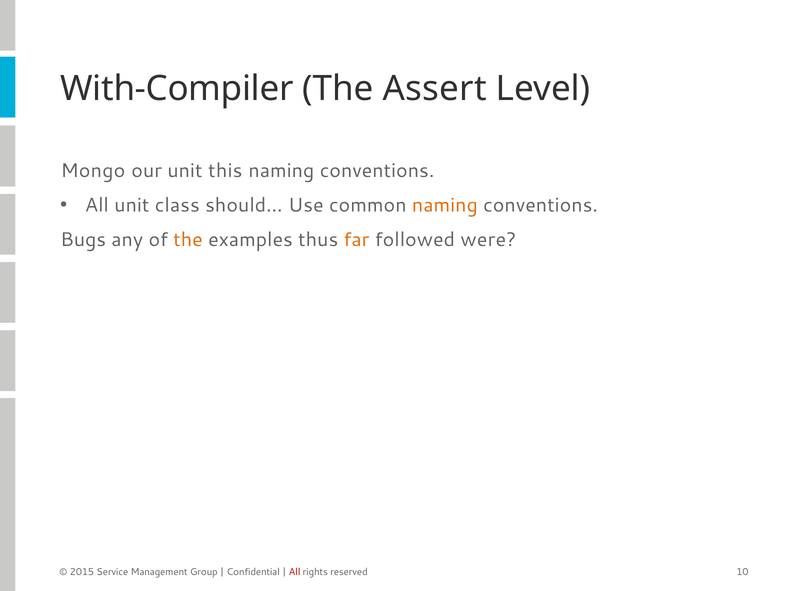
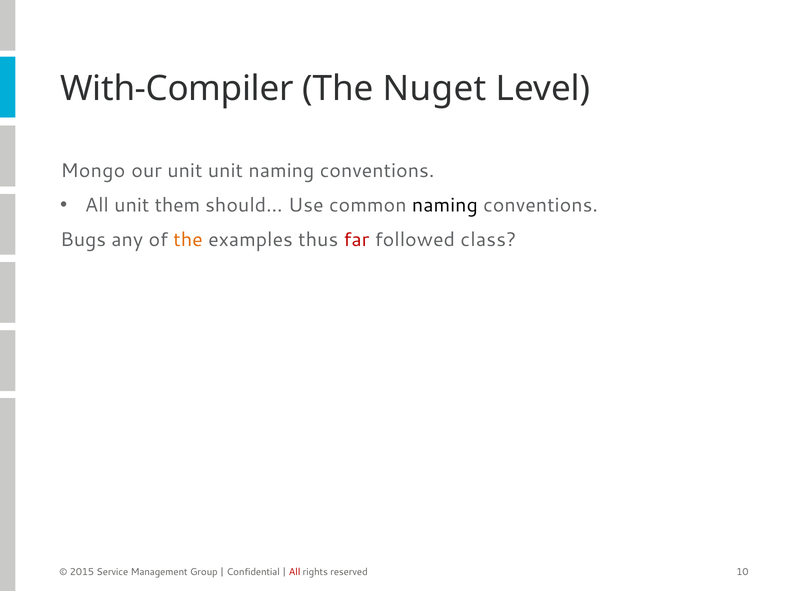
Assert: Assert -> Nuget (435, 89)
unit this: this -> unit (225, 171)
class: class -> them (177, 205)
naming colour: orange -> black (445, 205)
far colour: orange -> red (357, 240)
were: were -> class (488, 240)
